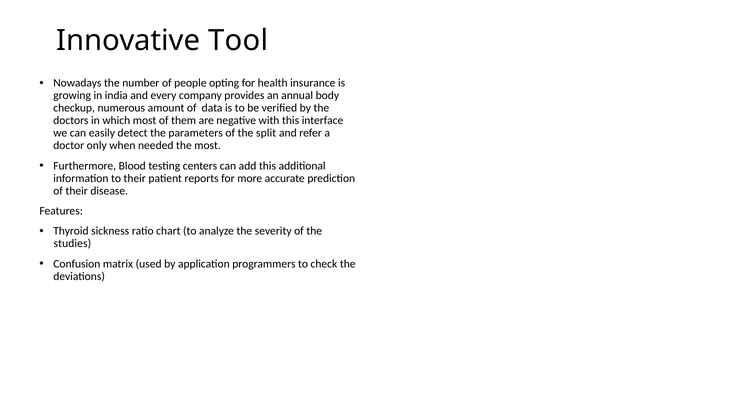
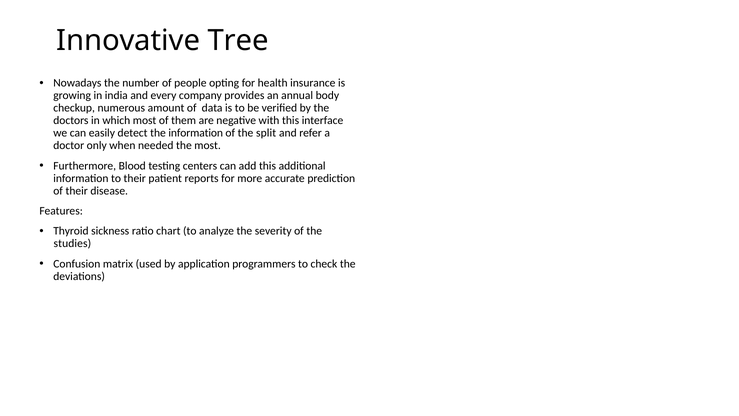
Tool: Tool -> Tree (238, 40)
the parameters: parameters -> information (196, 133)
